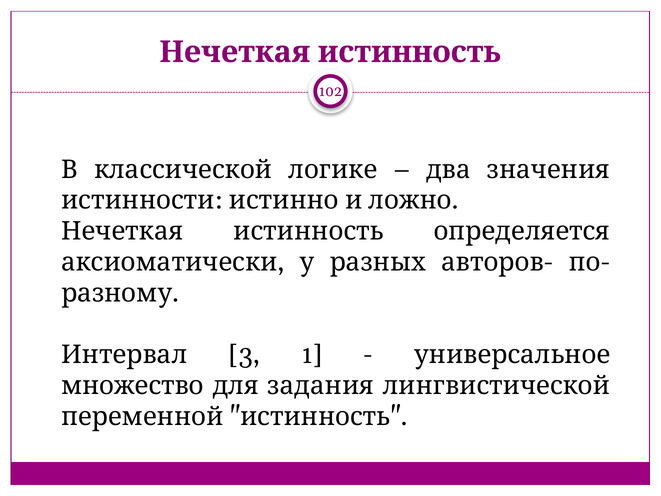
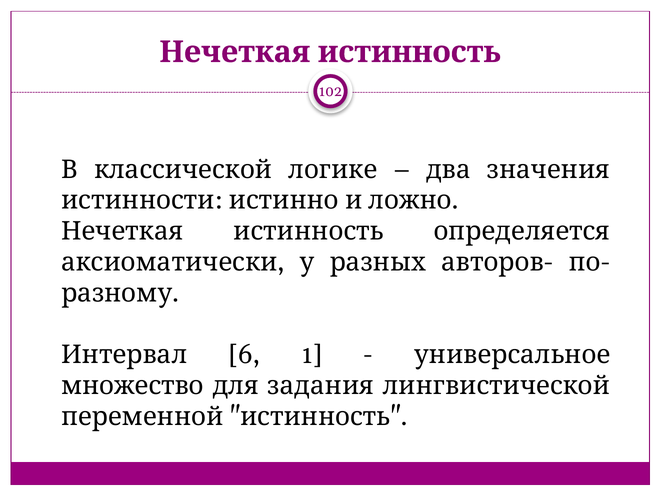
3: 3 -> 6 (244, 355)
